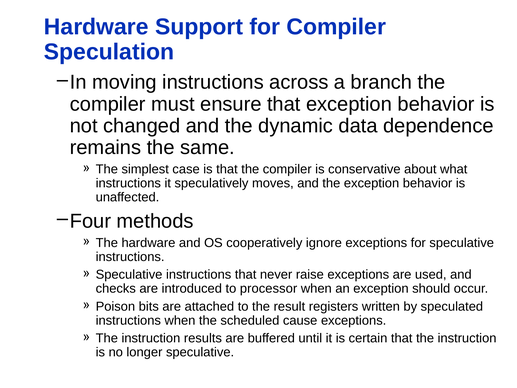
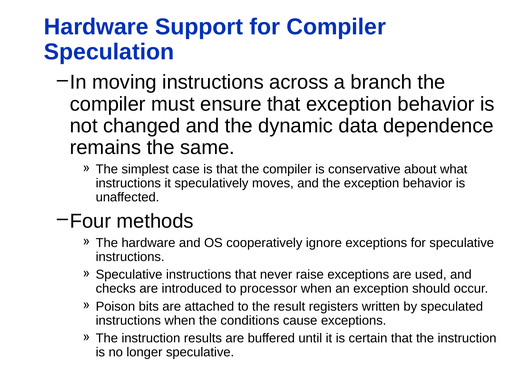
scheduled: scheduled -> conditions (250, 320)
